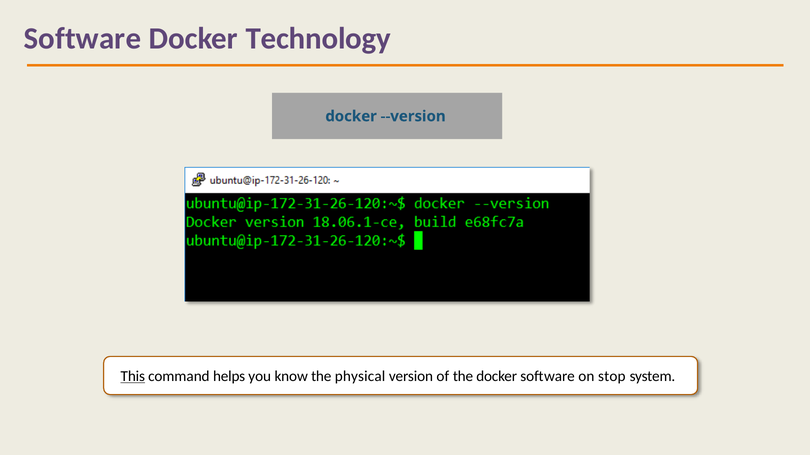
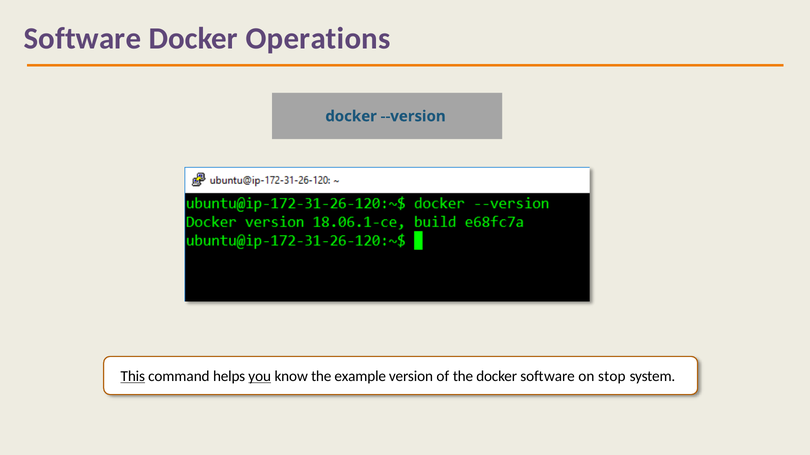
Technology: Technology -> Operations (318, 38)
you underline: none -> present (260, 377)
physical: physical -> example (360, 377)
